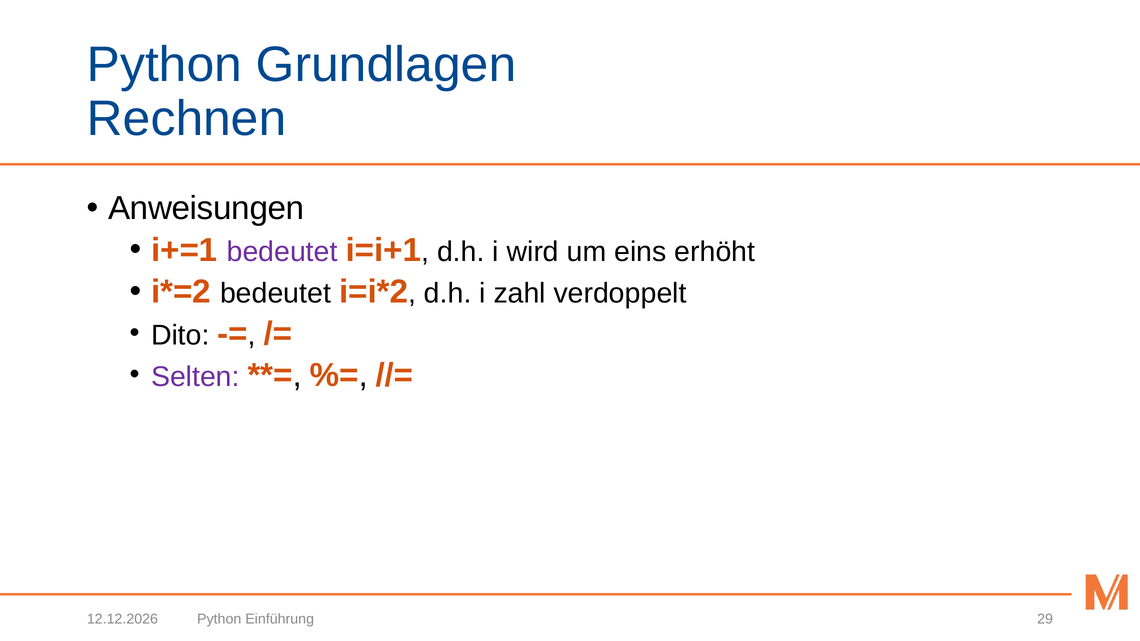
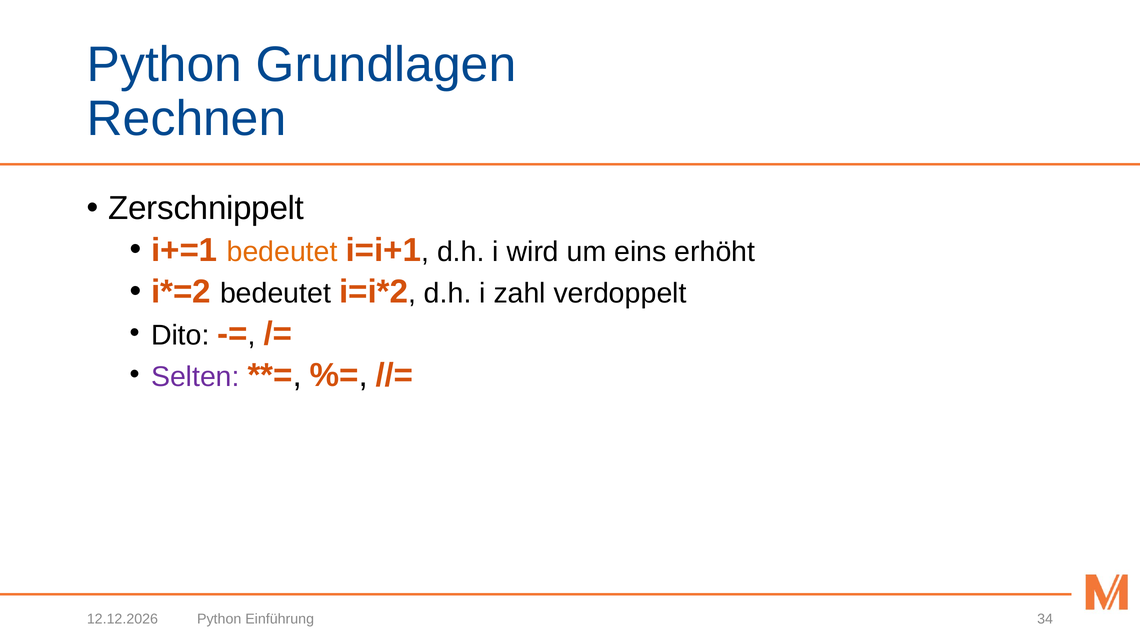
Anweisungen: Anweisungen -> Zerschnippelt (206, 208)
bedeutet colour: purple -> orange (282, 252)
29: 29 -> 34 (1045, 619)
